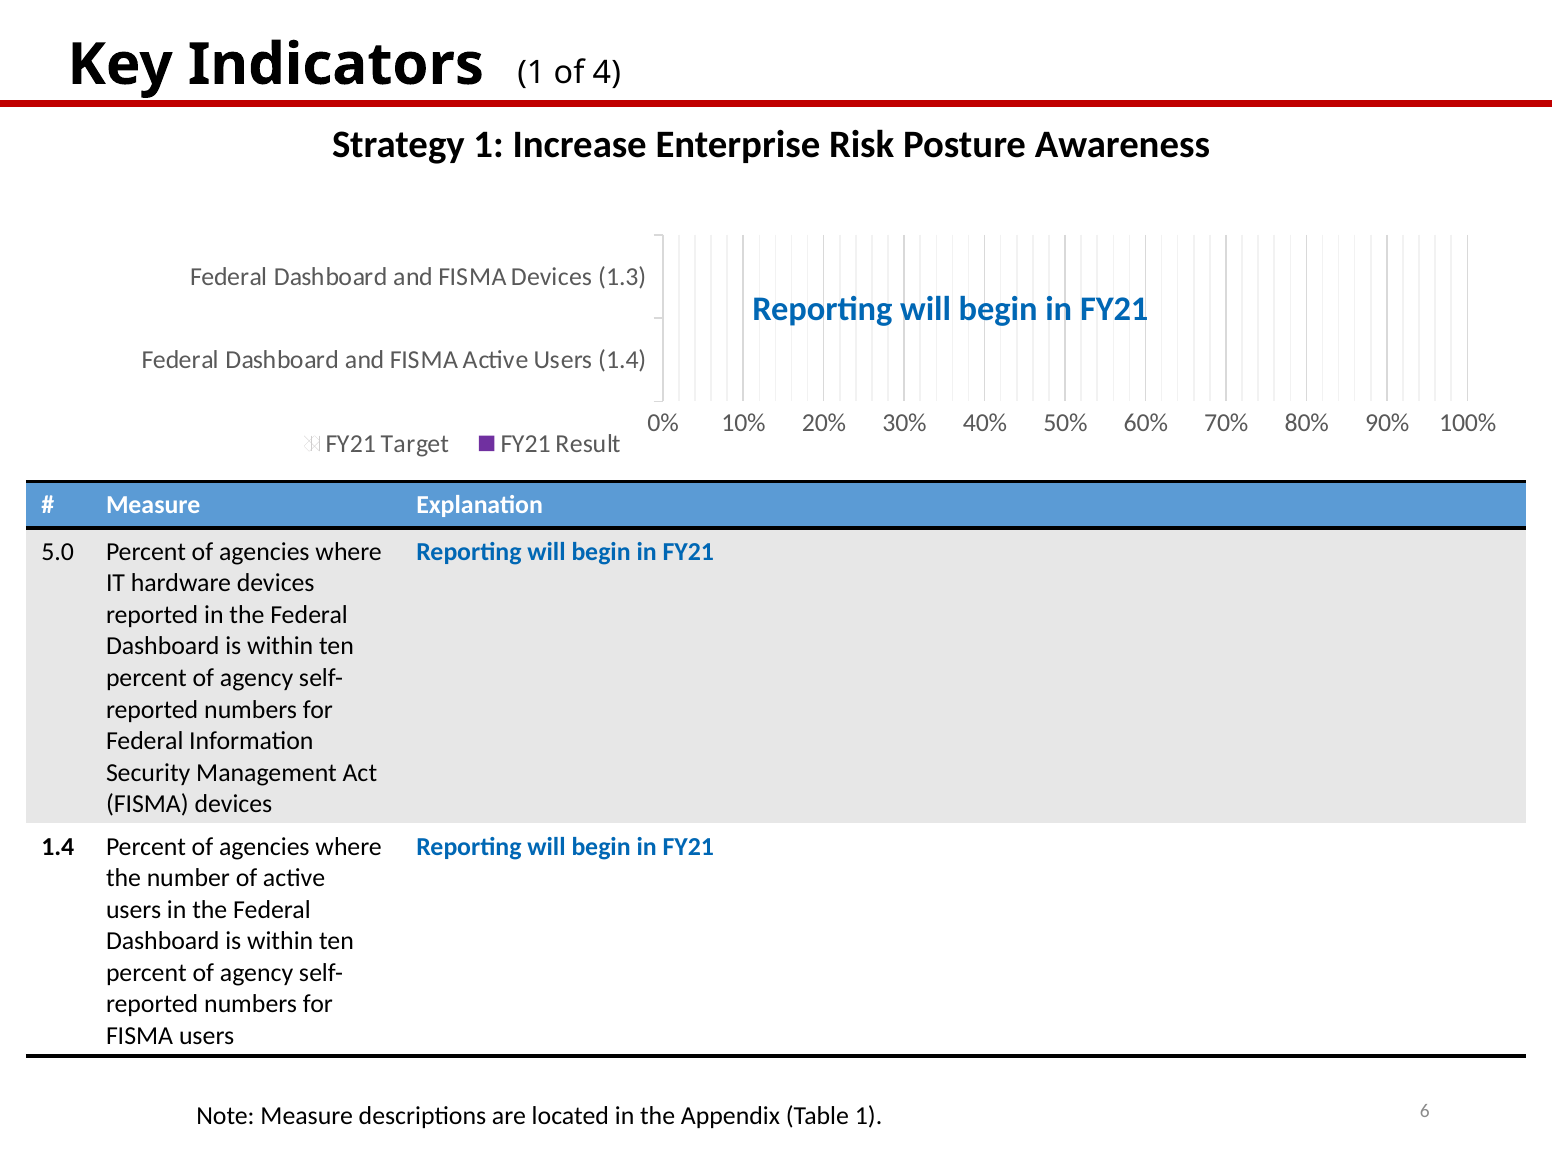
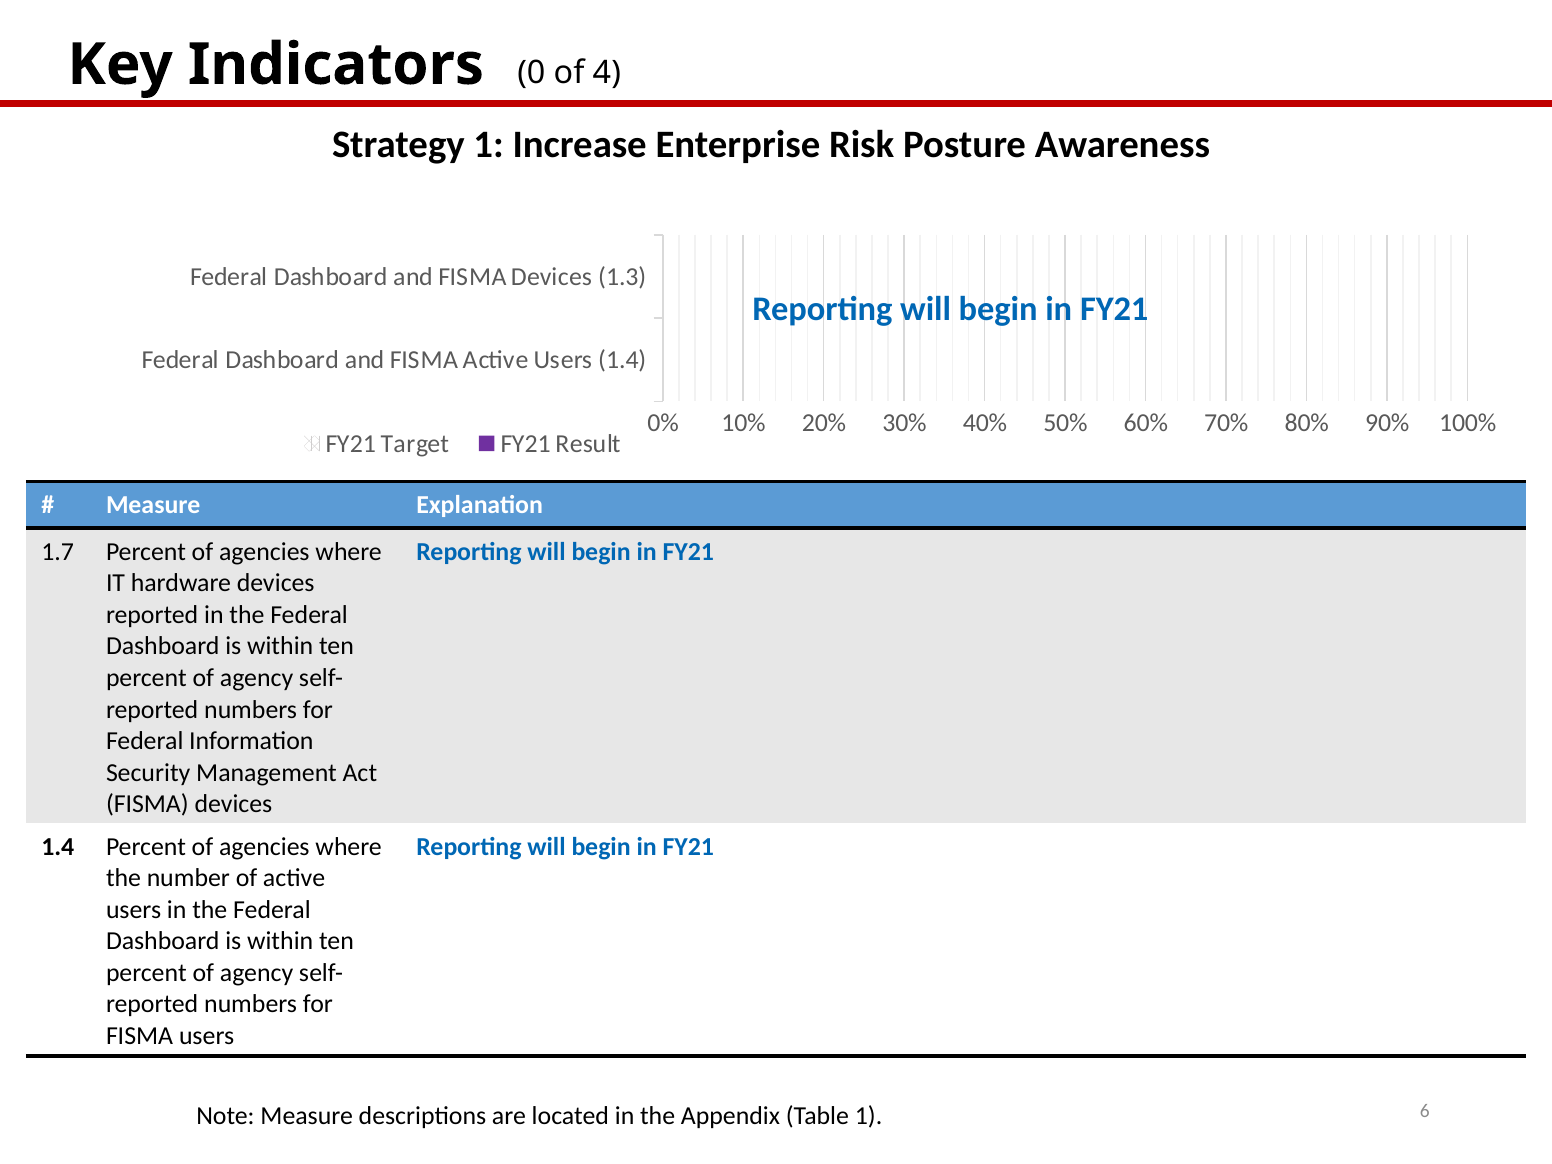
1: 1 -> 0 (531, 73)
5.0: 5.0 -> 1.7 (58, 552)
